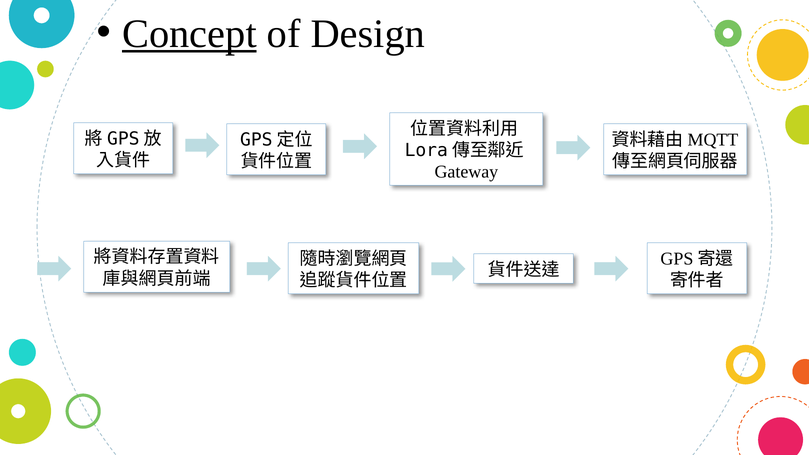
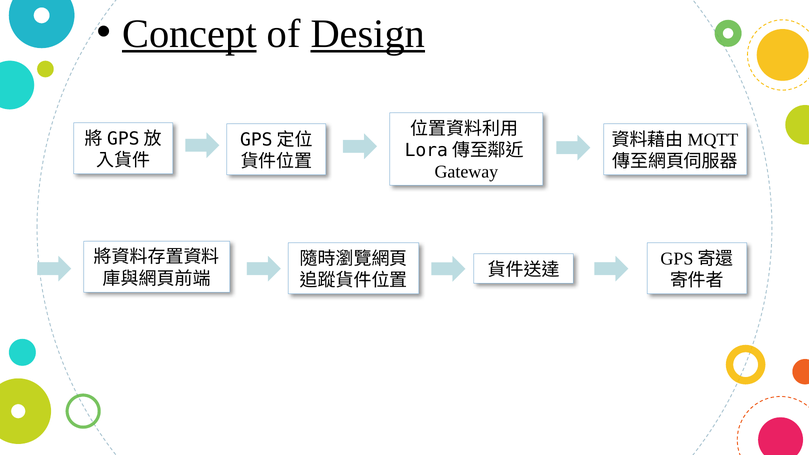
Design underline: none -> present (368, 34)
